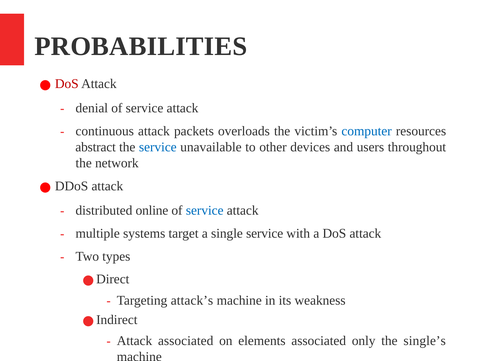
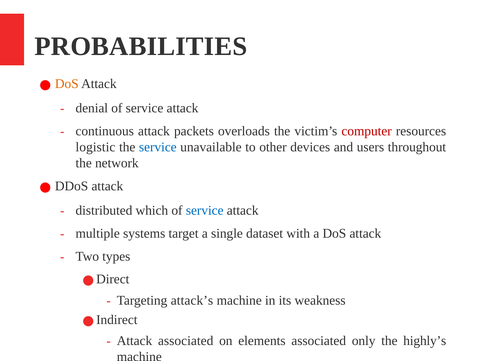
DoS colour: red -> orange (67, 84)
computer colour: blue -> red (367, 131)
abstract: abstract -> logistic (95, 147)
online: online -> which (152, 210)
single service: service -> dataset (265, 233)
single’s: single’s -> highly’s (425, 341)
